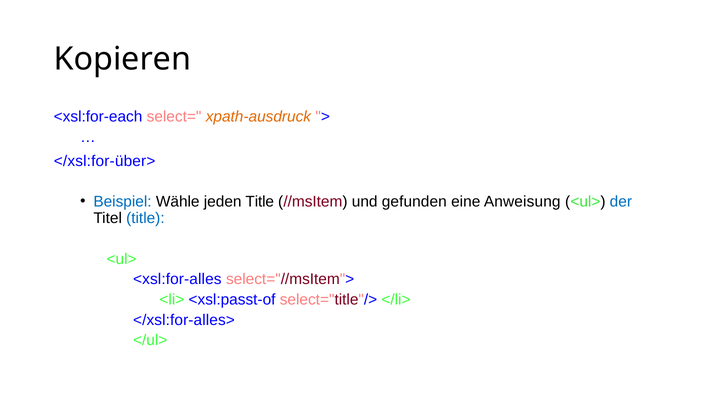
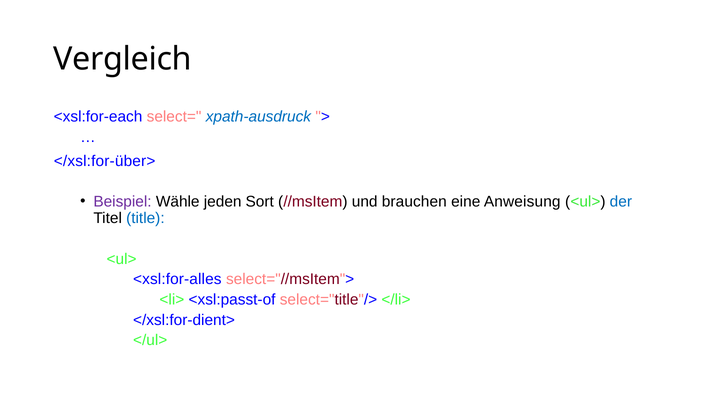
Kopieren: Kopieren -> Vergleich (123, 59)
xpath-ausdruck colour: orange -> blue (258, 116)
Beispiel colour: blue -> purple (122, 201)
jeden Title: Title -> Sort (260, 201)
gefunden: gefunden -> brauchen (414, 201)
</xsl:for-alles>: </xsl:for-alles> -> </xsl:for-dient> (184, 320)
